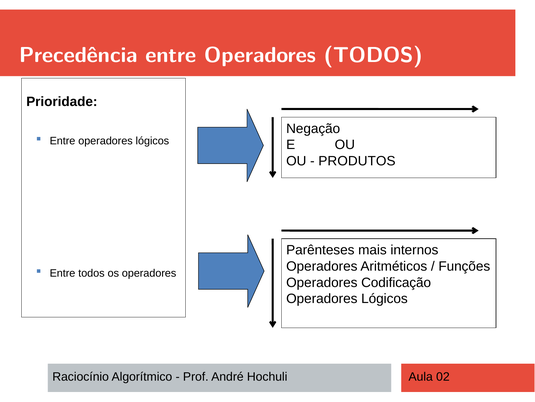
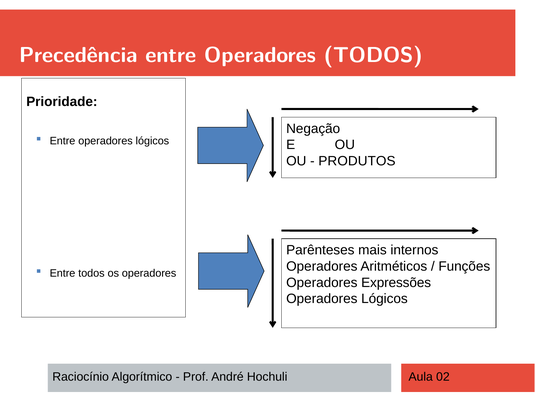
Codificação: Codificação -> Expressões (396, 282)
